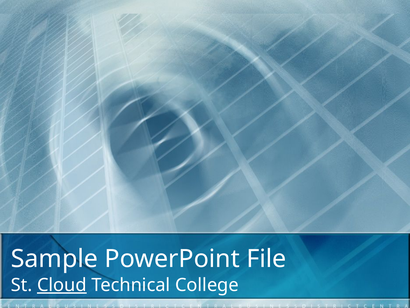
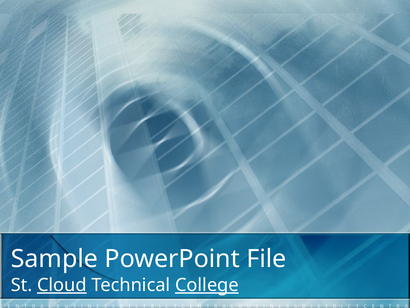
College underline: none -> present (207, 285)
